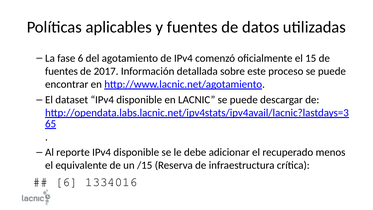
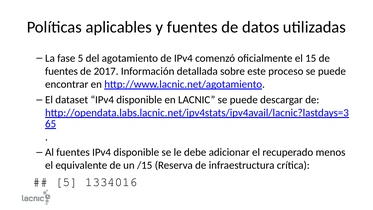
fase 6: 6 -> 5 (80, 58)
Al reporte: reporte -> fuentes (73, 152)
6: 6 -> 5 (66, 182)
